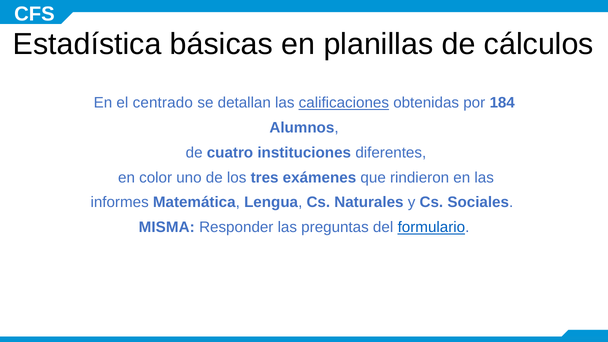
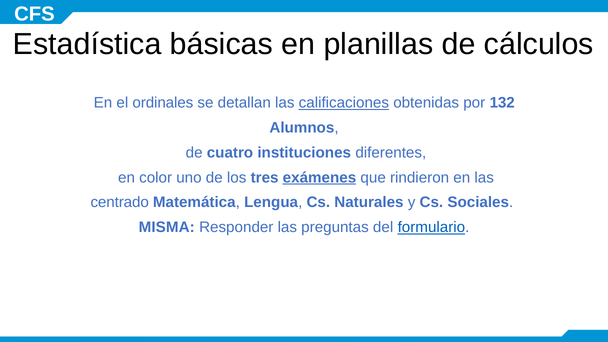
centrado: centrado -> ordinales (163, 103)
184: 184 -> 132 (502, 103)
exámenes underline: none -> present (319, 178)
informes: informes -> centrado (120, 202)
